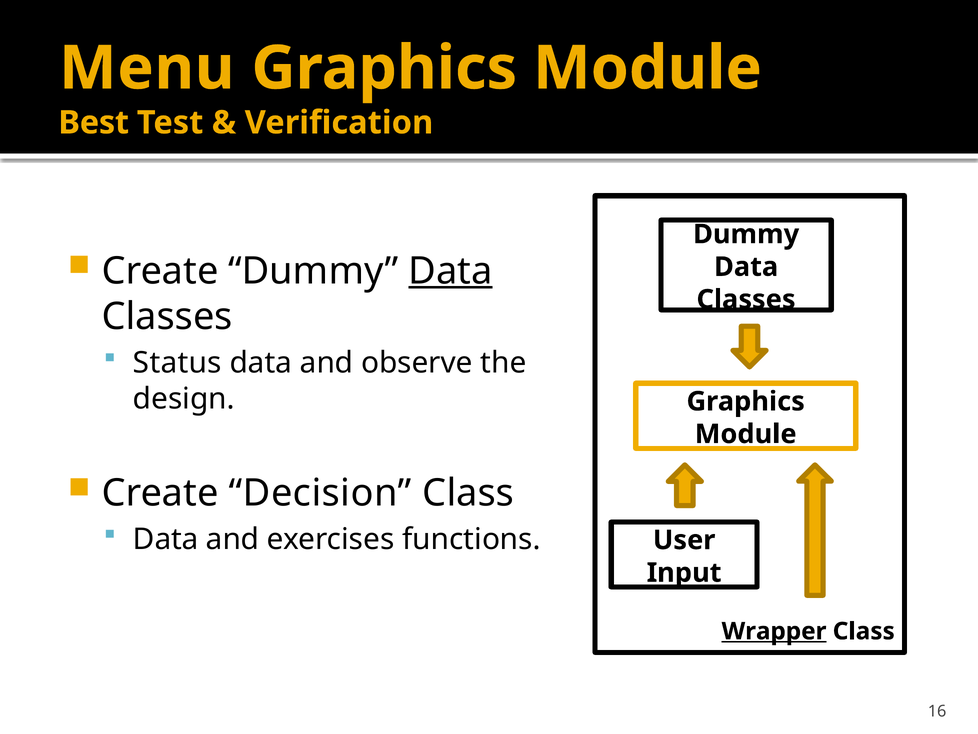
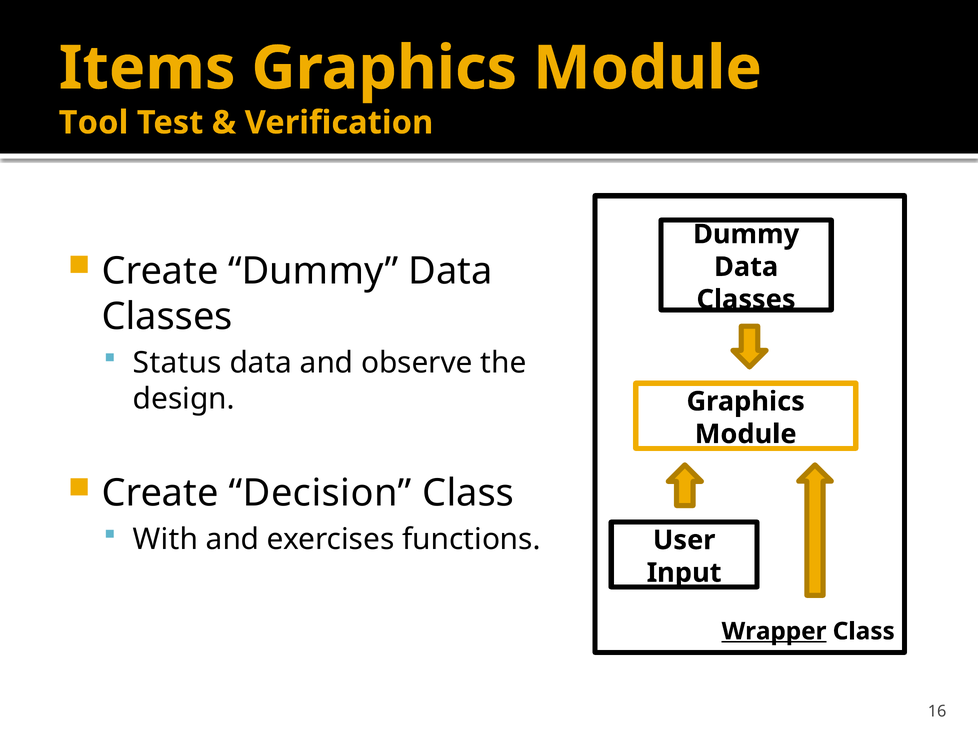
Menu: Menu -> Items (147, 68)
Best: Best -> Tool (93, 123)
Data underline: present -> none (450, 271)
Data: Data -> With (166, 539)
